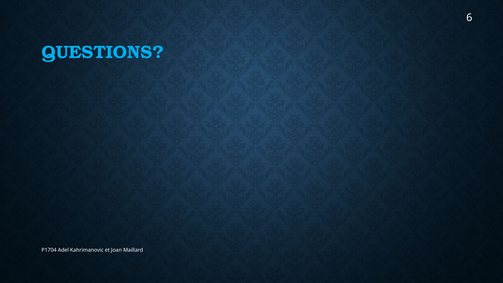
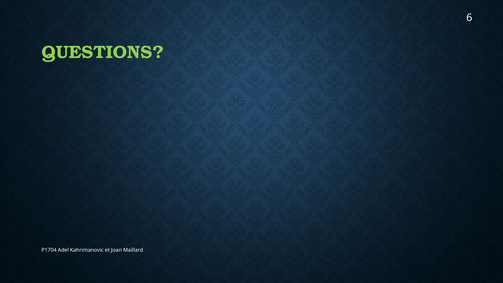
QUESTIONS colour: light blue -> light green (103, 52)
